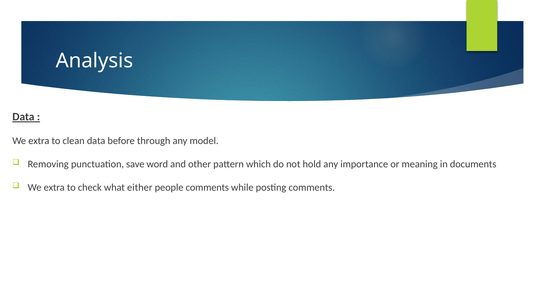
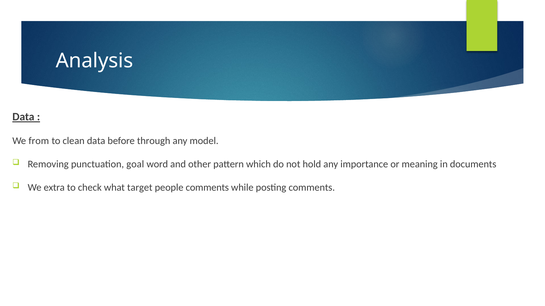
extra: extra -> from (39, 141)
save: save -> goal (135, 164)
either: either -> target (140, 188)
